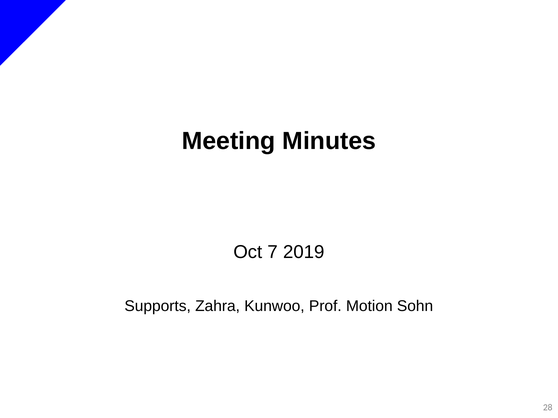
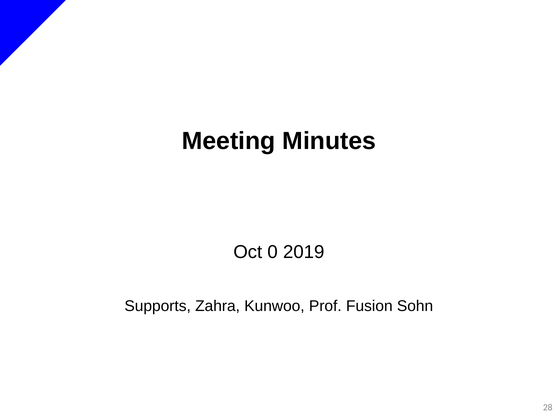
7: 7 -> 0 (273, 252)
Motion: Motion -> Fusion (369, 306)
